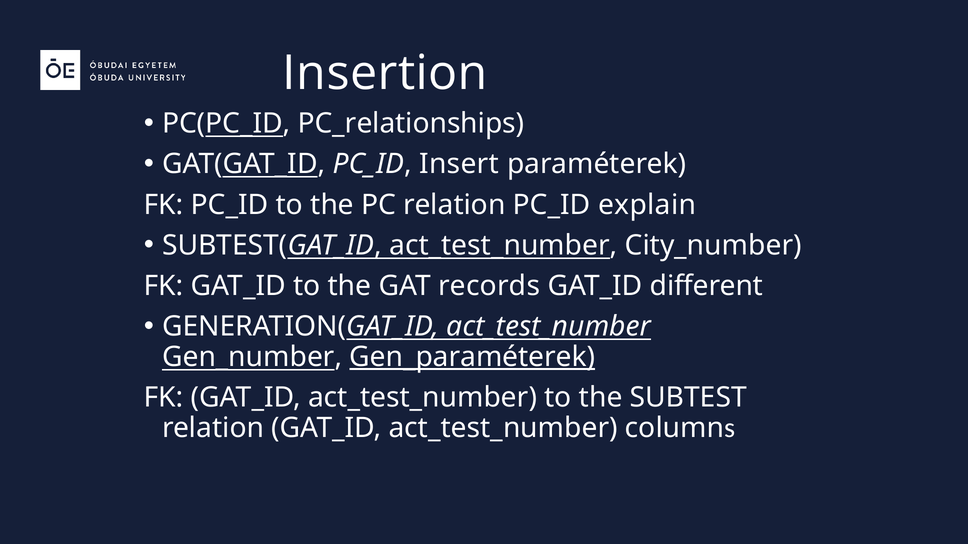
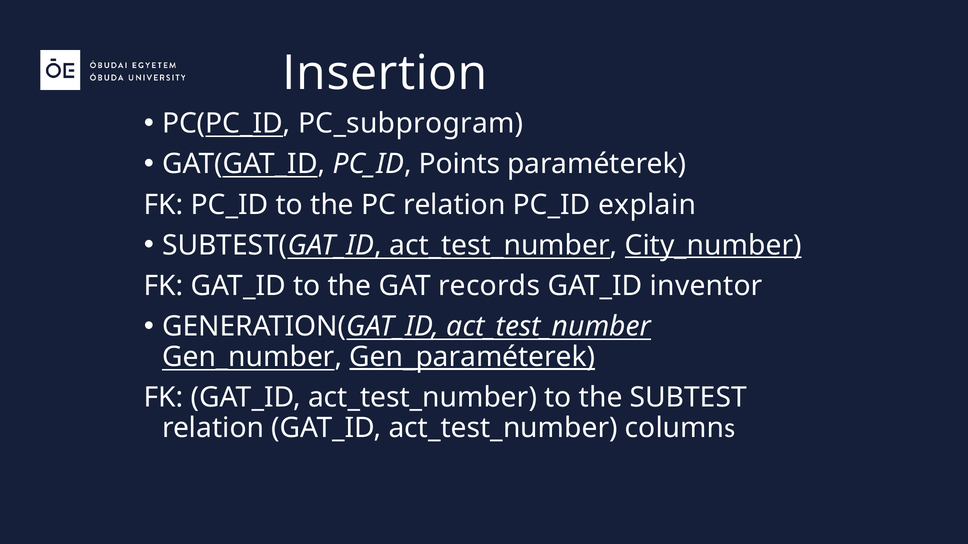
PC_relationships: PC_relationships -> PC_subprogram (411, 124)
Insert: Insert -> Points (460, 164)
City_number underline: none -> present (713, 245)
different: different -> inventor (706, 286)
